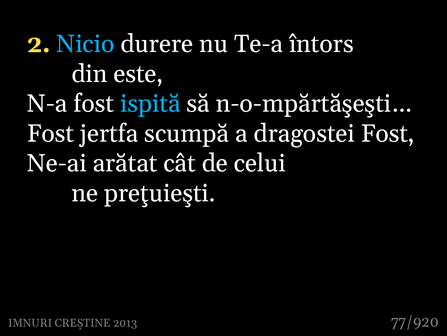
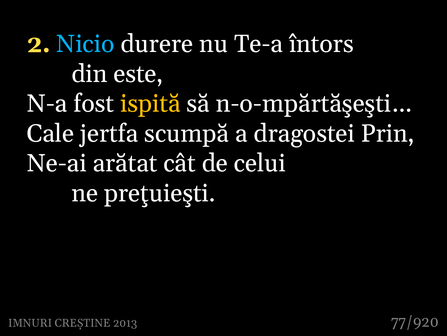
ispită colour: light blue -> yellow (150, 103)
Fost: Fost -> Cale (50, 133)
dragostei Fost: Fost -> Prin (388, 133)
